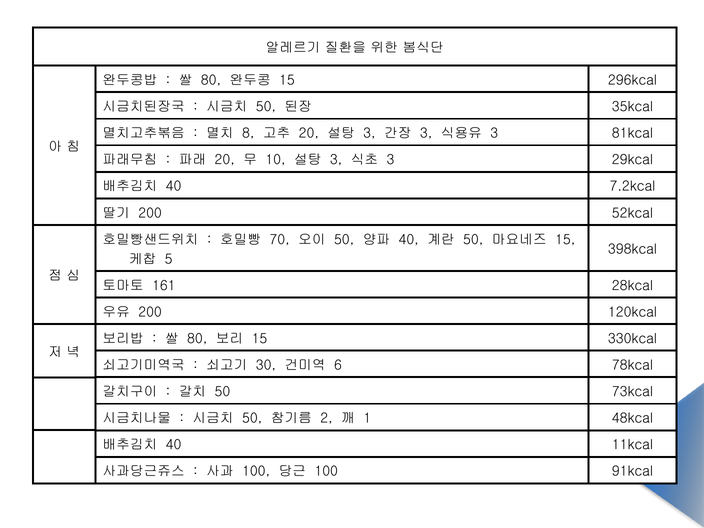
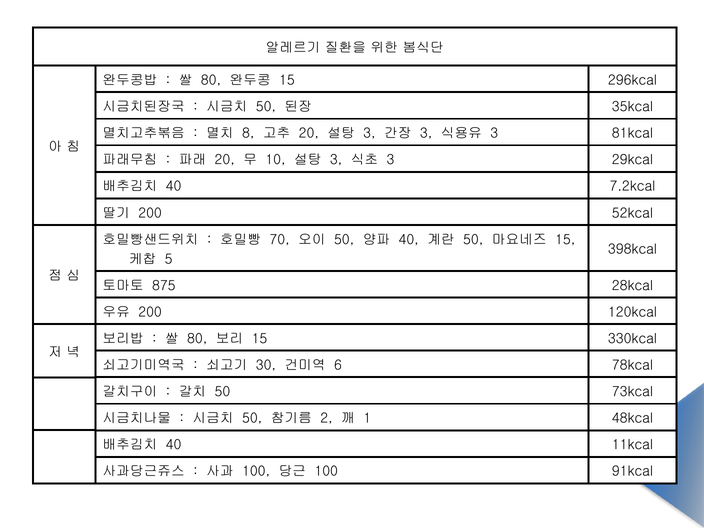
161: 161 -> 875 (164, 286)
